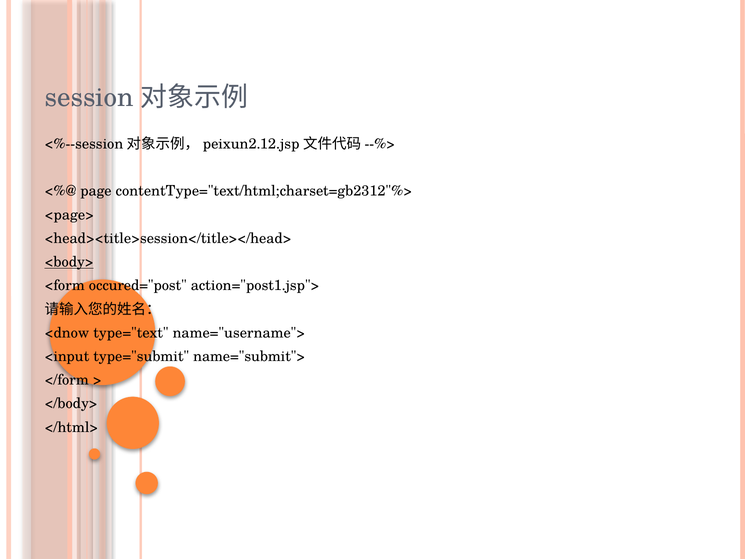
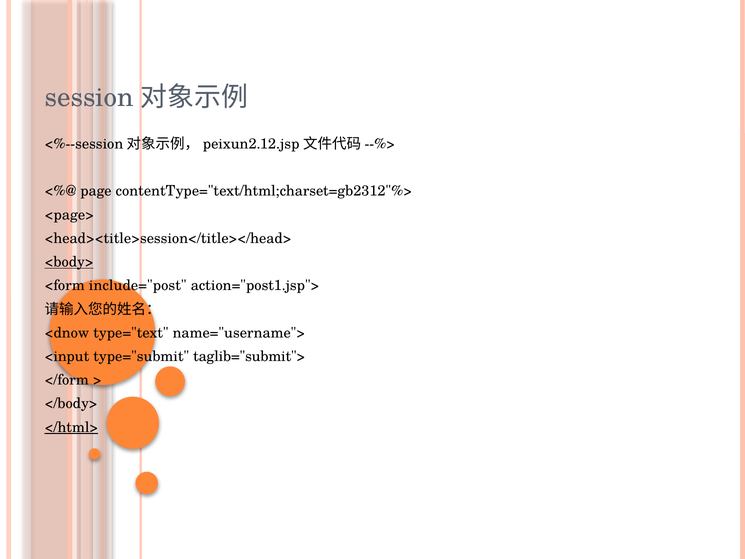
occured="post: occured="post -> include="post (138, 285)
name="submit">: name="submit"> -> taglib="submit"> (249, 356)
</html> underline: none -> present (71, 427)
